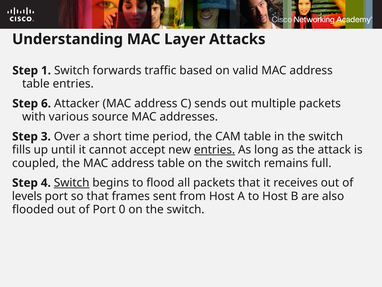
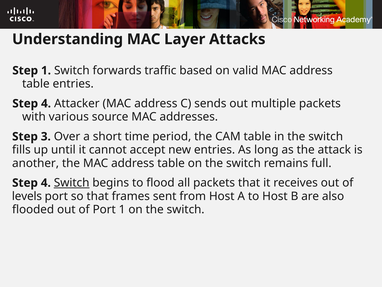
6: 6 -> 4 (46, 103)
entries underline: present -> none (215, 150)
coupled: coupled -> another (36, 163)
Port 0: 0 -> 1 (122, 209)
